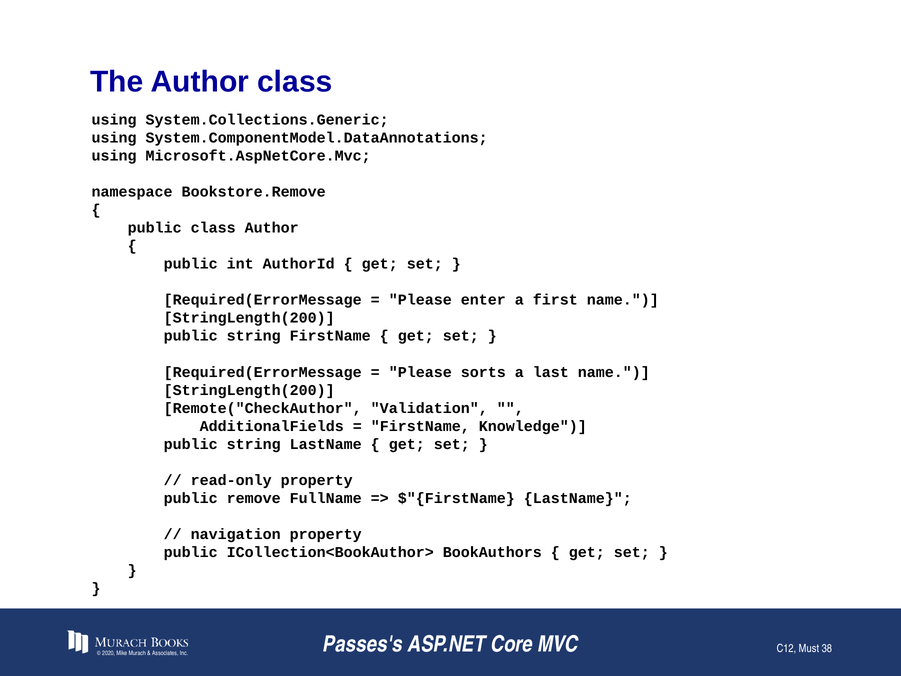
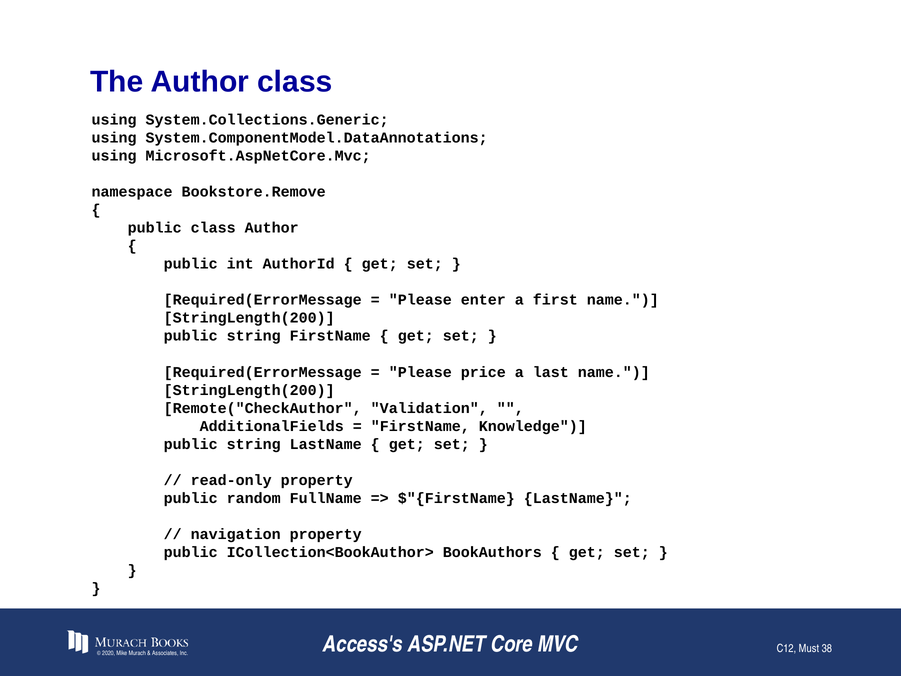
sorts: sorts -> price (483, 372)
remove: remove -> random (254, 498)
Passes's: Passes's -> Access's (363, 644)
